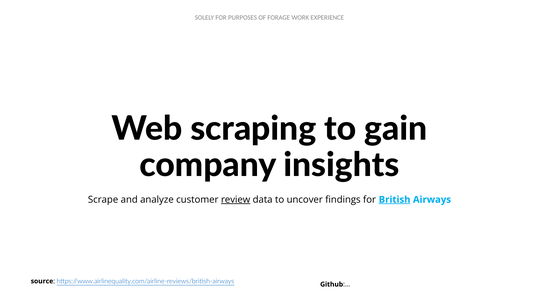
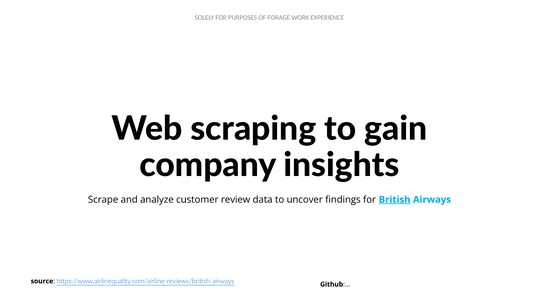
review underline: present -> none (236, 200)
